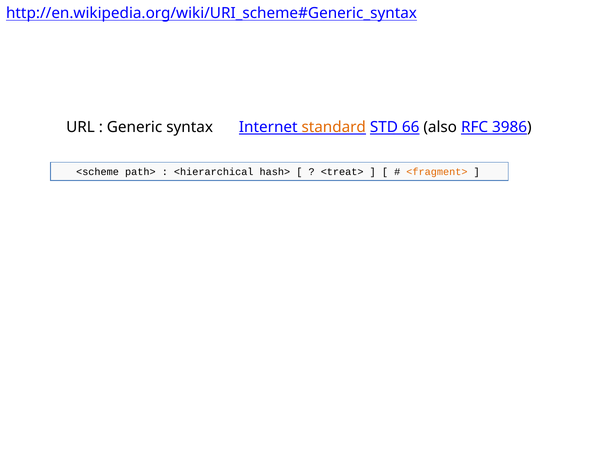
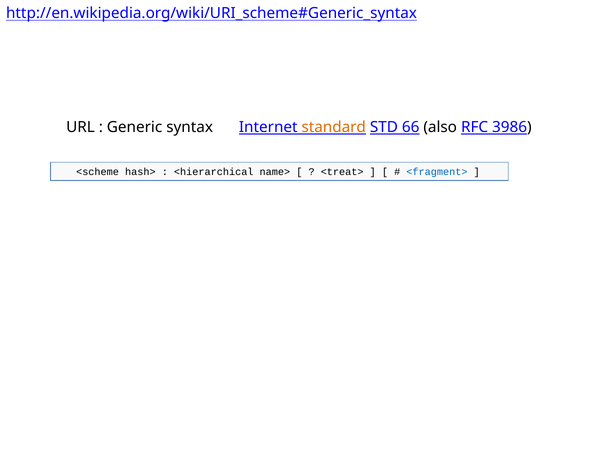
path>: path> -> hash> (140, 172)
hash>: hash> -> name> (275, 172)
<fragment> colour: orange -> blue (437, 172)
